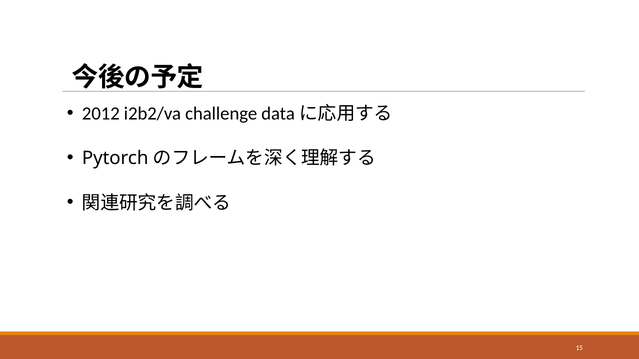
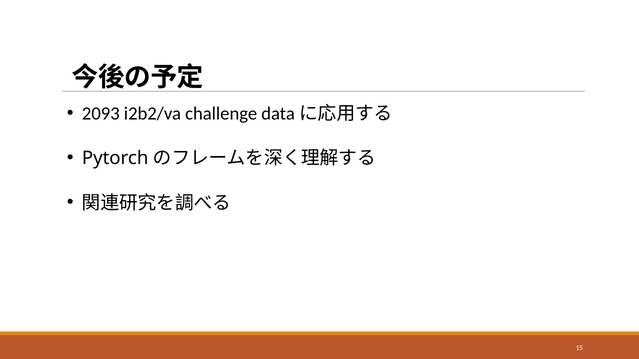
2012: 2012 -> 2093 (101, 114)
